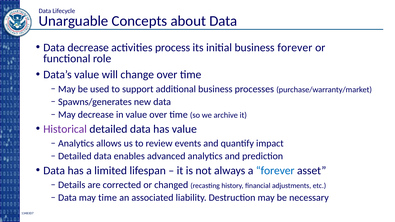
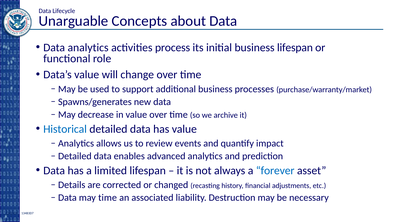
Data decrease: decrease -> analytics (88, 48)
business forever: forever -> lifespan (295, 48)
Historical colour: purple -> blue (65, 129)
